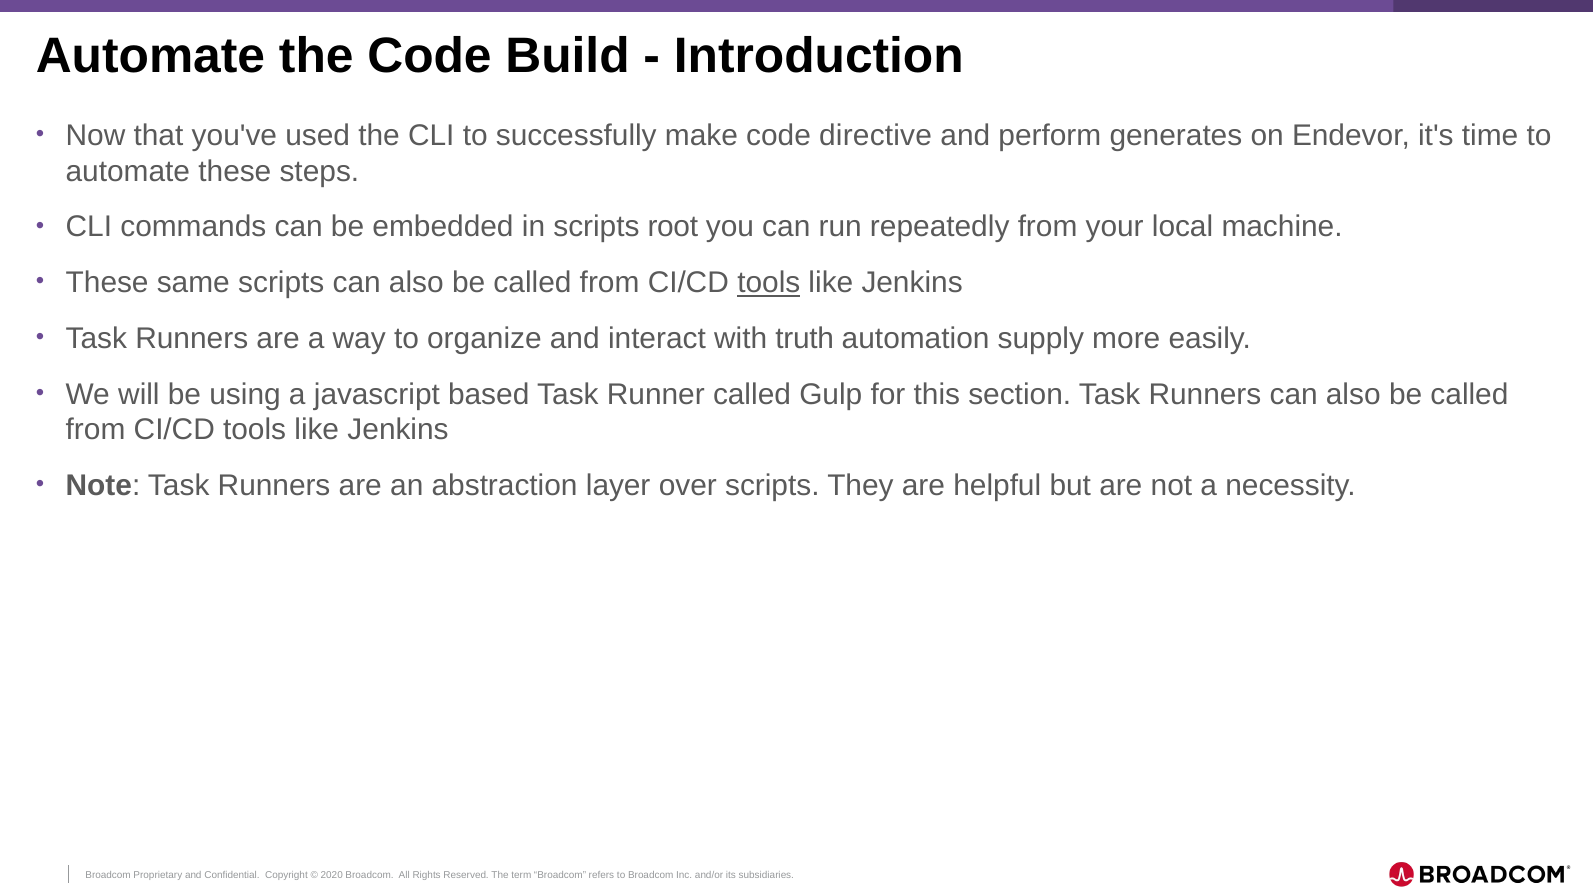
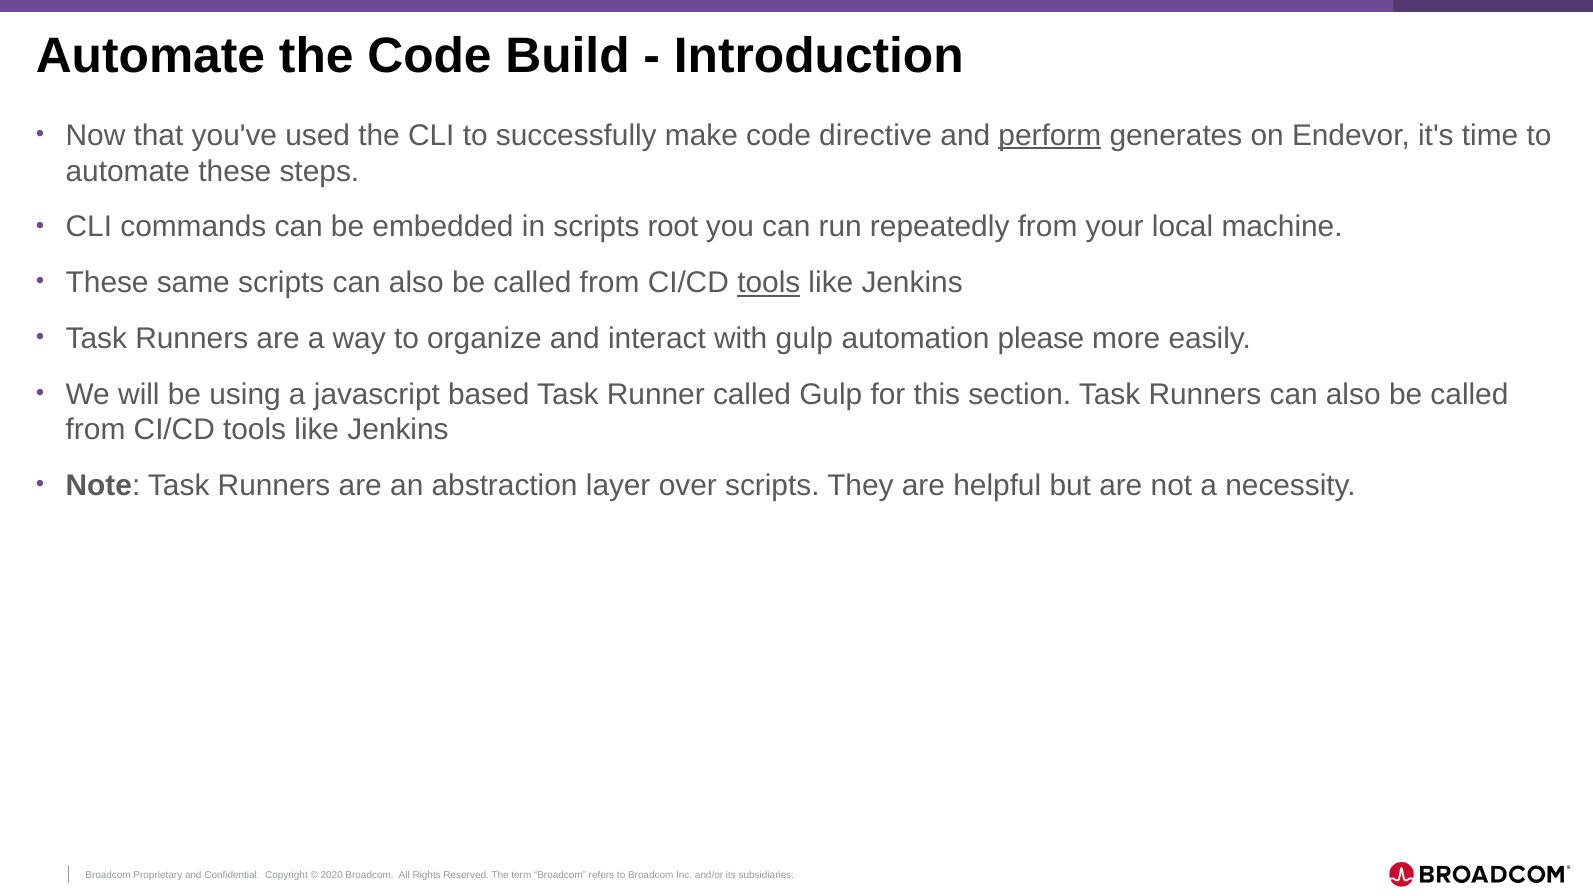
perform underline: none -> present (1050, 135)
with truth: truth -> gulp (804, 339)
supply: supply -> please (1041, 339)
